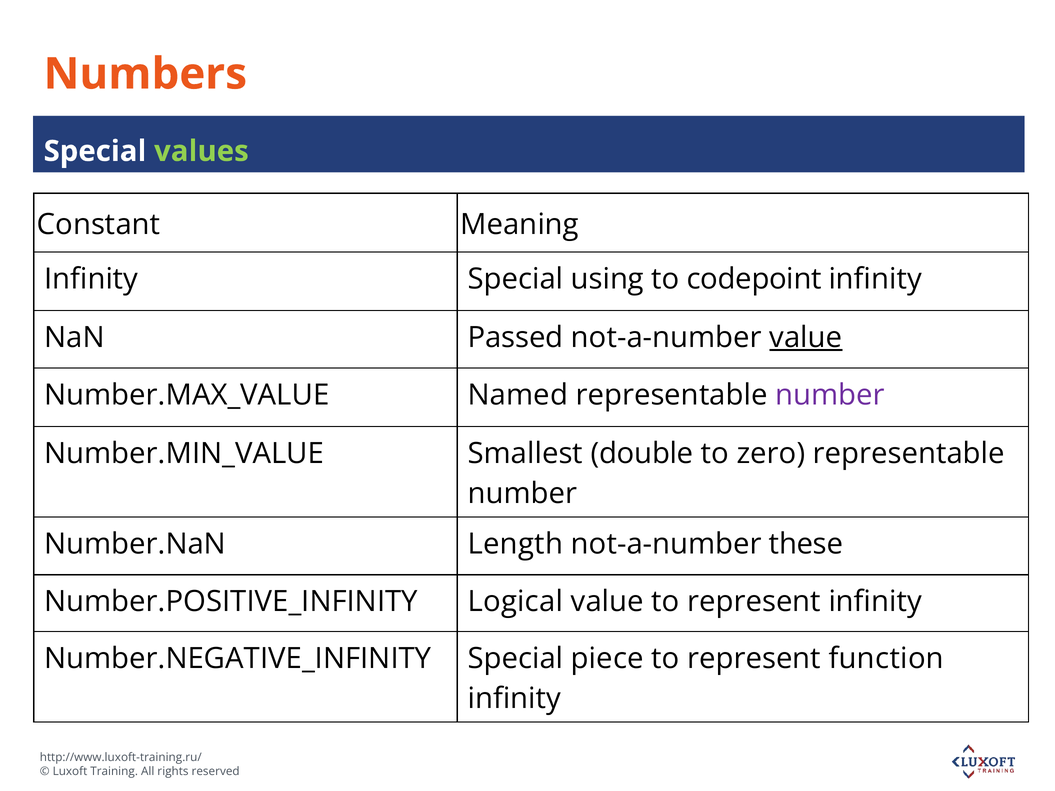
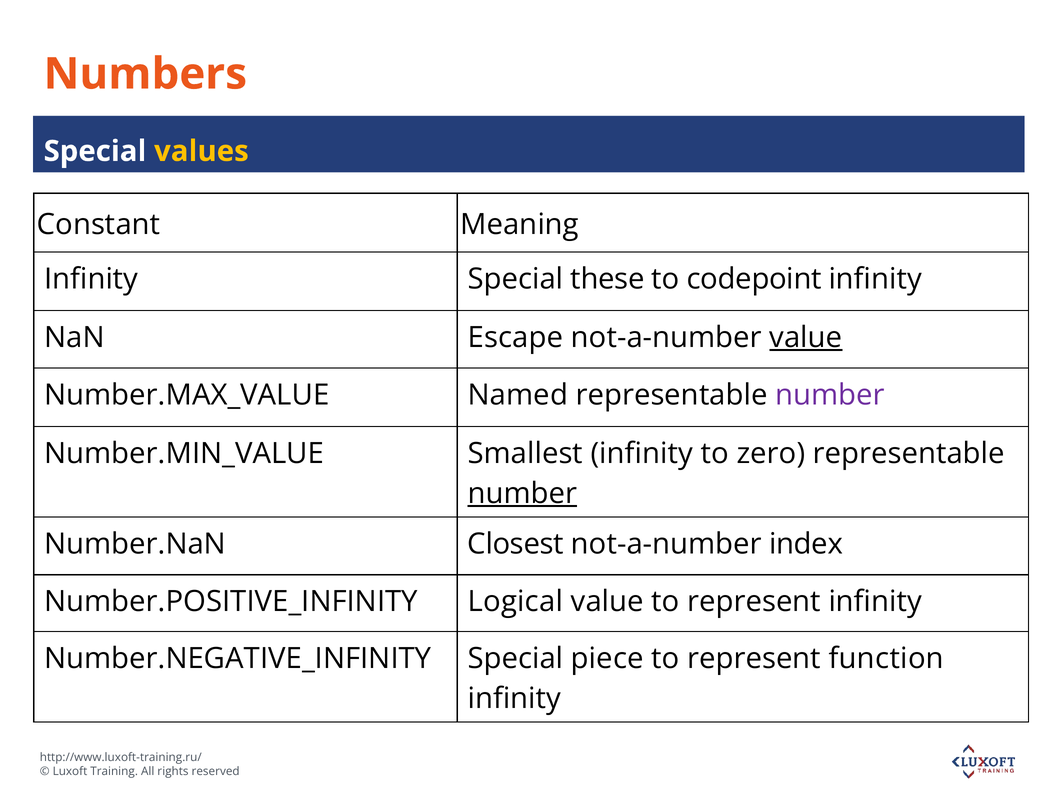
values colour: light green -> yellow (201, 151)
using: using -> these (607, 279)
Passed: Passed -> Escape (515, 338)
Smallest double: double -> infinity (642, 454)
number underline: none -> present (522, 494)
Length: Length -> Closest (516, 544)
these: these -> index (806, 544)
